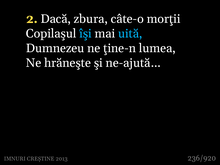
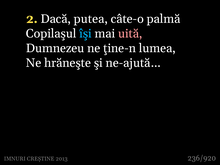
zbura: zbura -> putea (91, 19)
morţii: morţii -> palmă (164, 19)
uită colour: light blue -> pink (130, 34)
